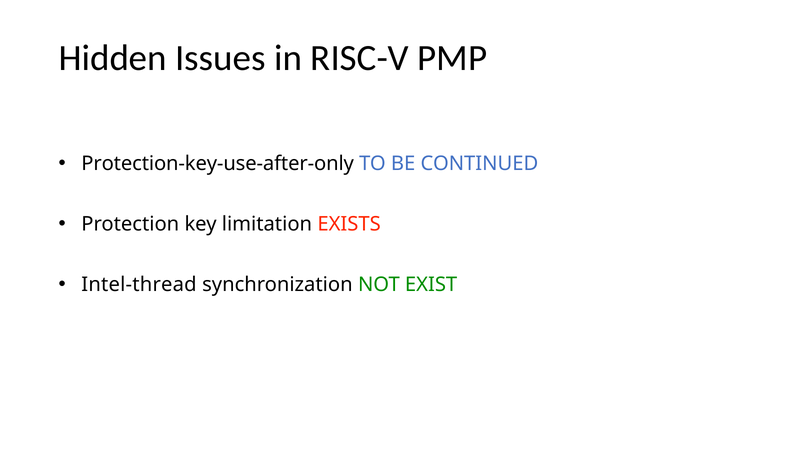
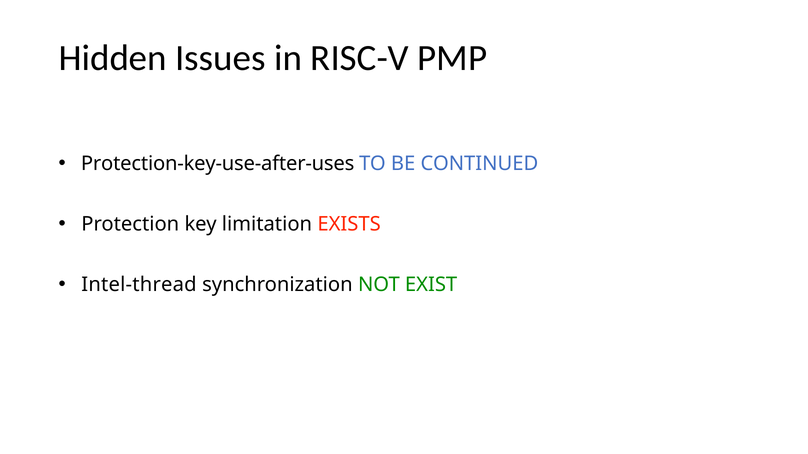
Protection-key-use-after-only: Protection-key-use-after-only -> Protection-key-use-after-uses (218, 164)
